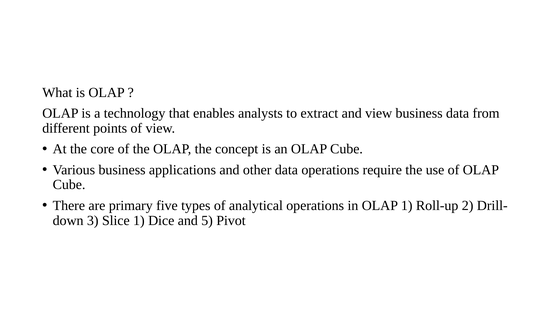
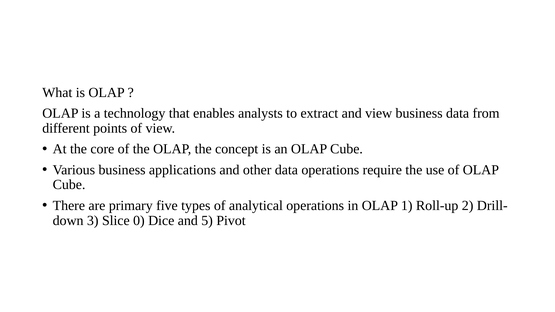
Slice 1: 1 -> 0 (139, 221)
